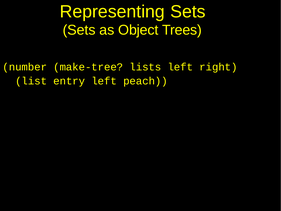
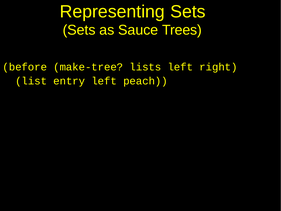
Object: Object -> Sauce (138, 30)
number: number -> before (25, 67)
